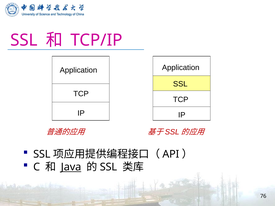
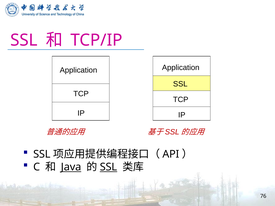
SSL underline: none -> present (108, 167)
